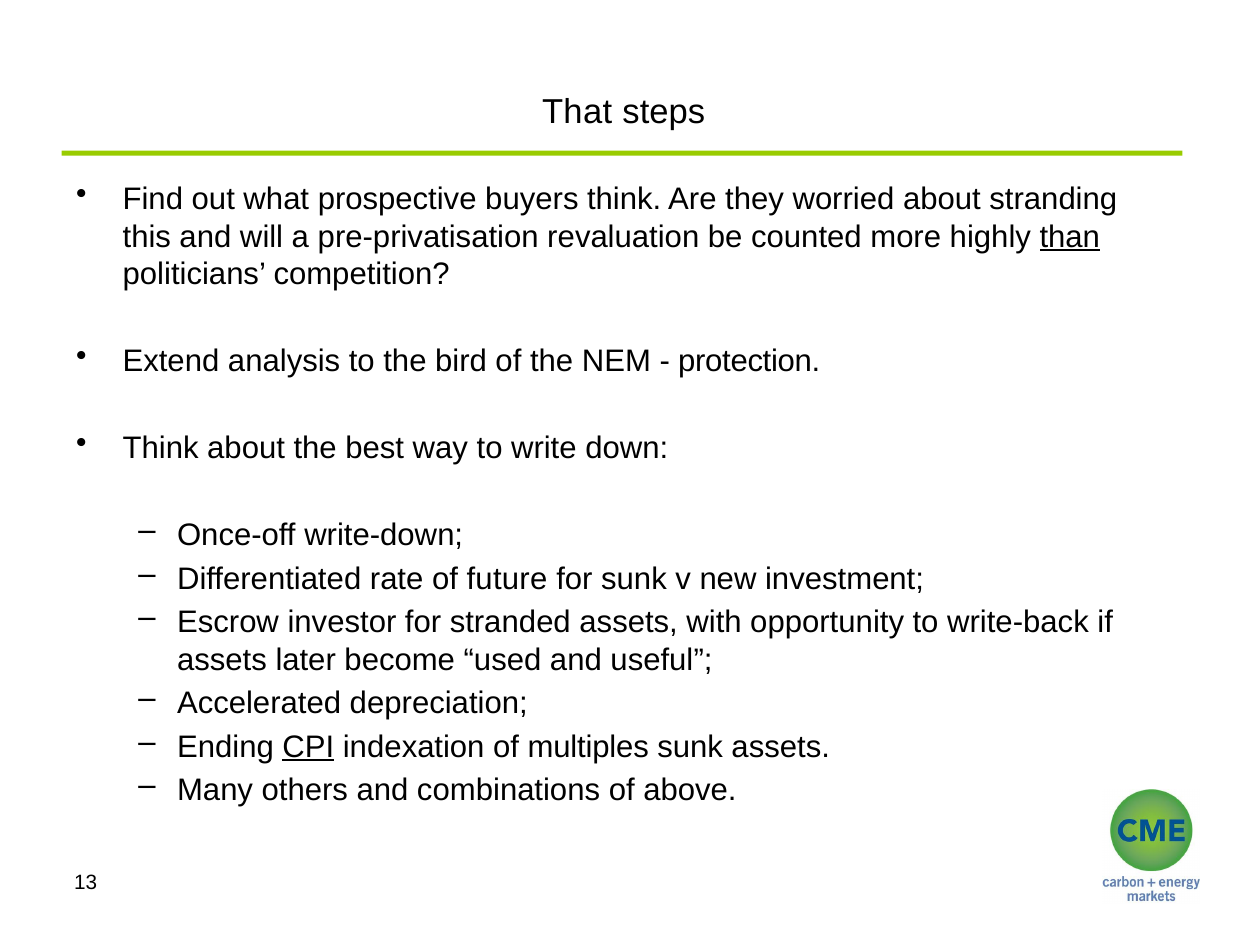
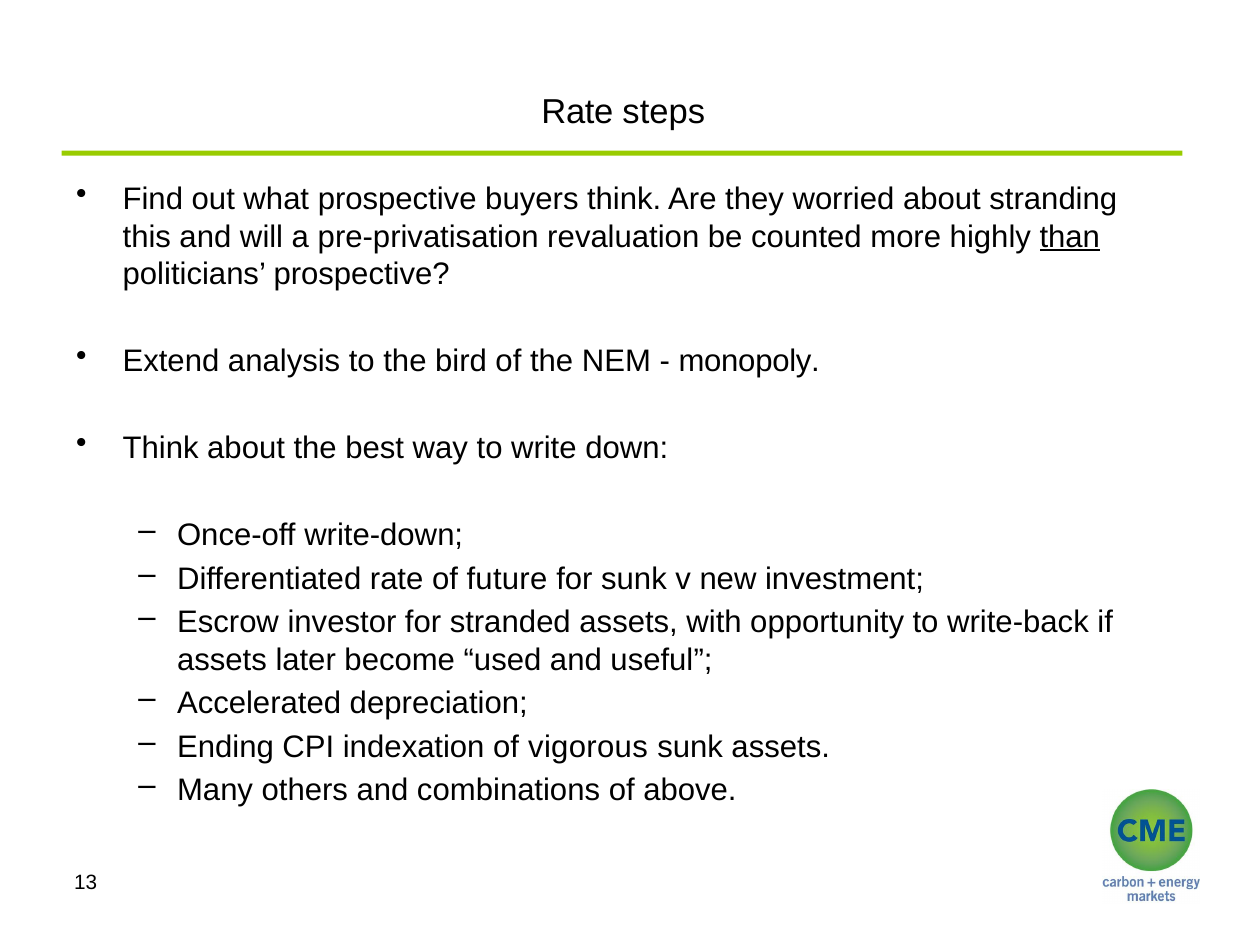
That: That -> Rate (577, 113)
politicians competition: competition -> prospective (362, 274)
protection: protection -> monopoly (749, 361)
CPI underline: present -> none (308, 747)
multiples: multiples -> vigorous (588, 747)
